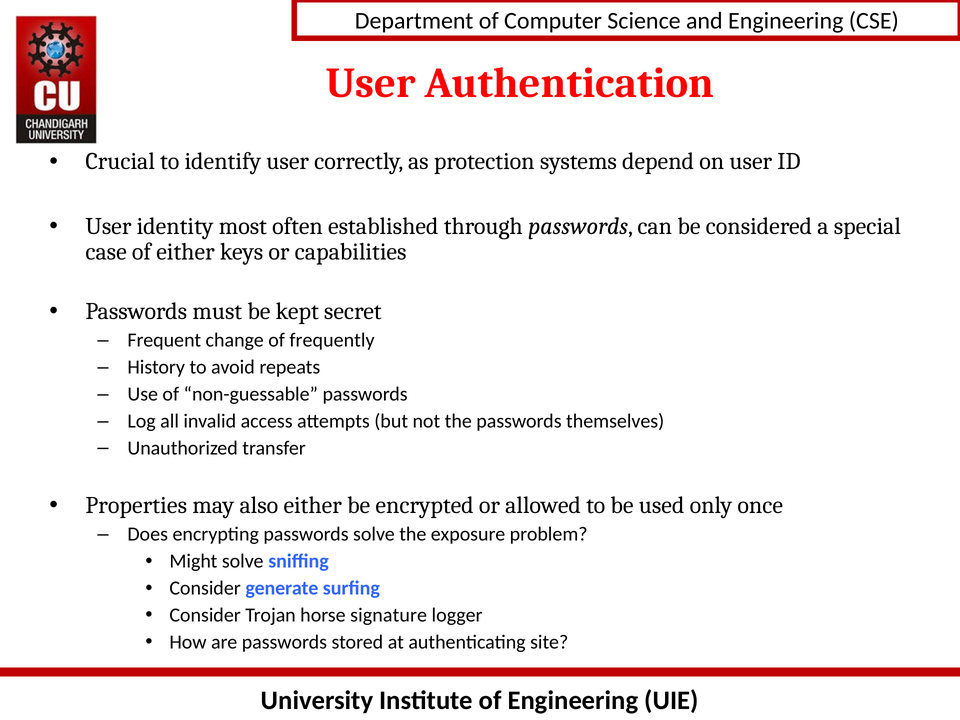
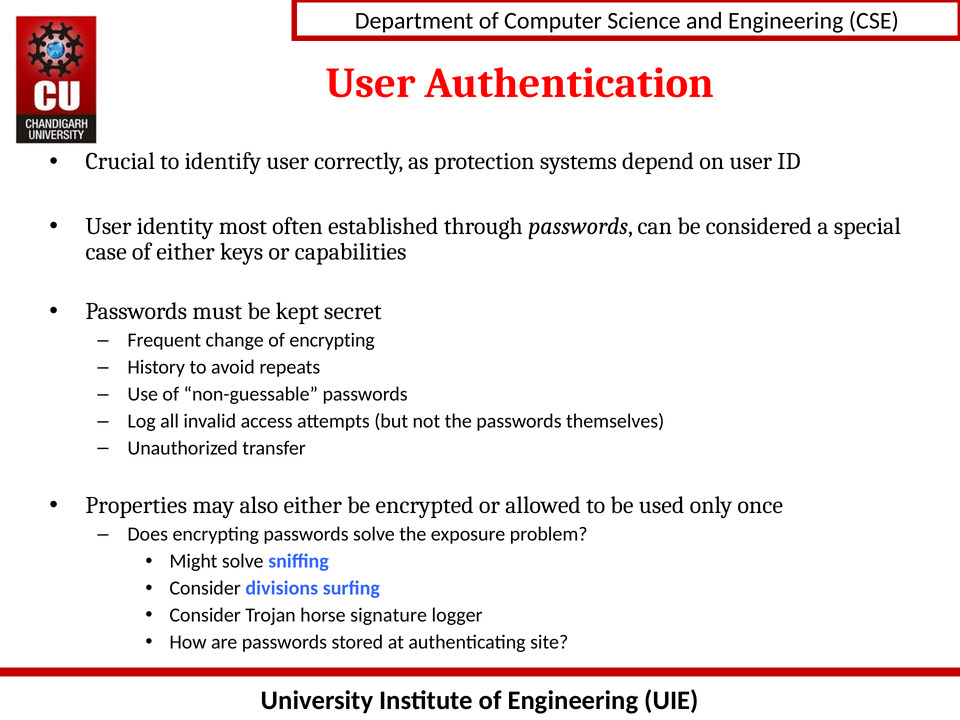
of frequently: frequently -> encrypting (332, 340)
generate: generate -> divisions (282, 588)
